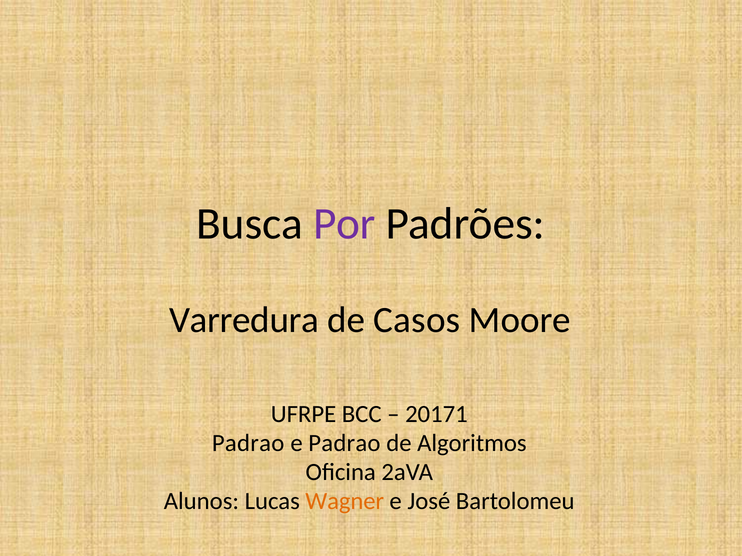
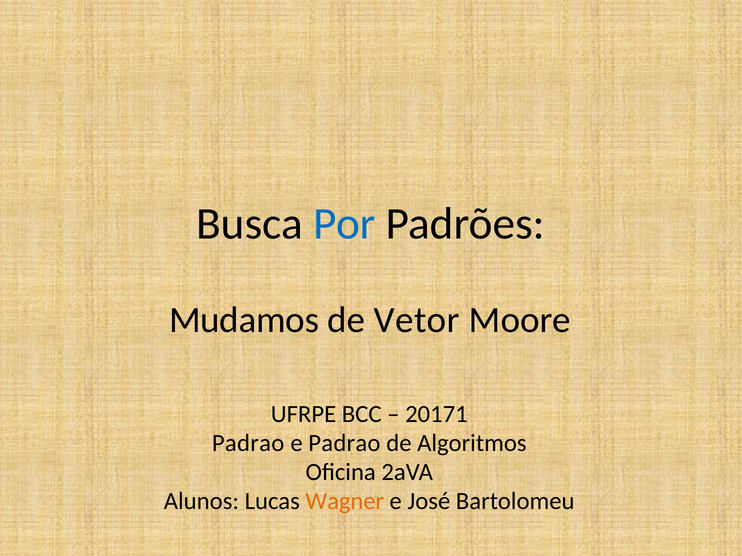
Por colour: purple -> blue (344, 224)
Varredura: Varredura -> Mudamos (244, 320)
Casos: Casos -> Vetor (417, 320)
